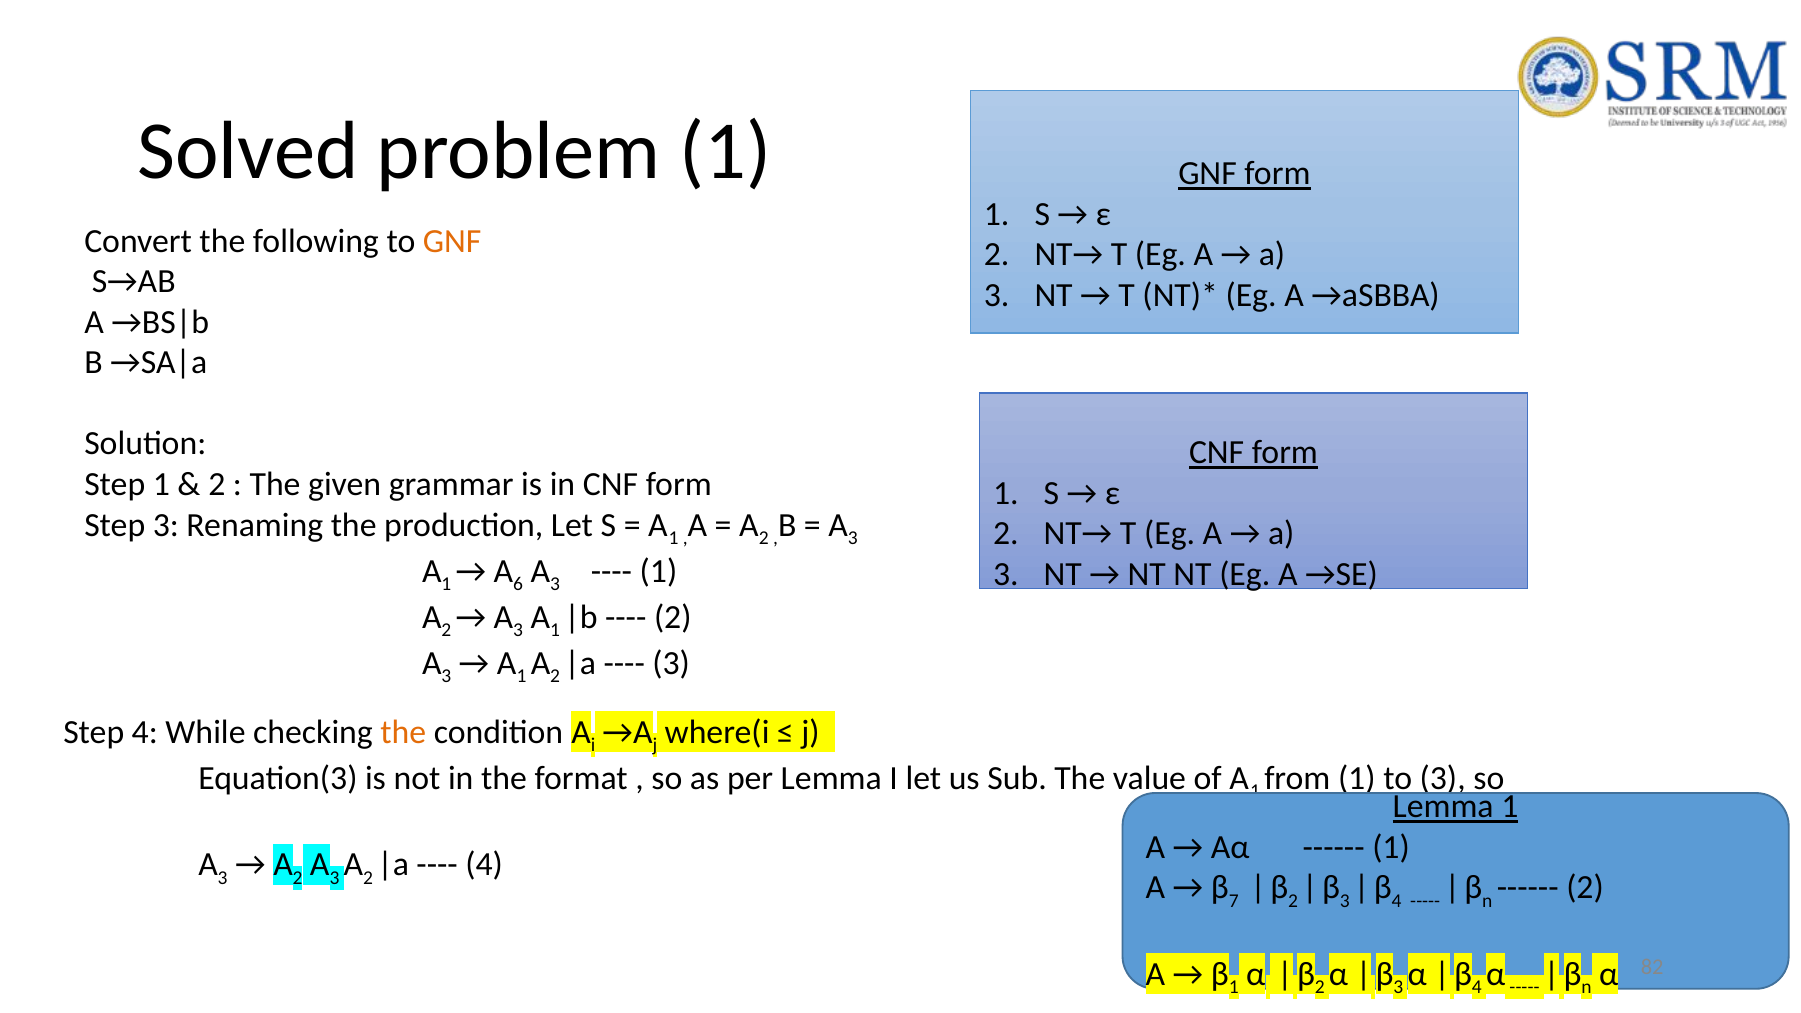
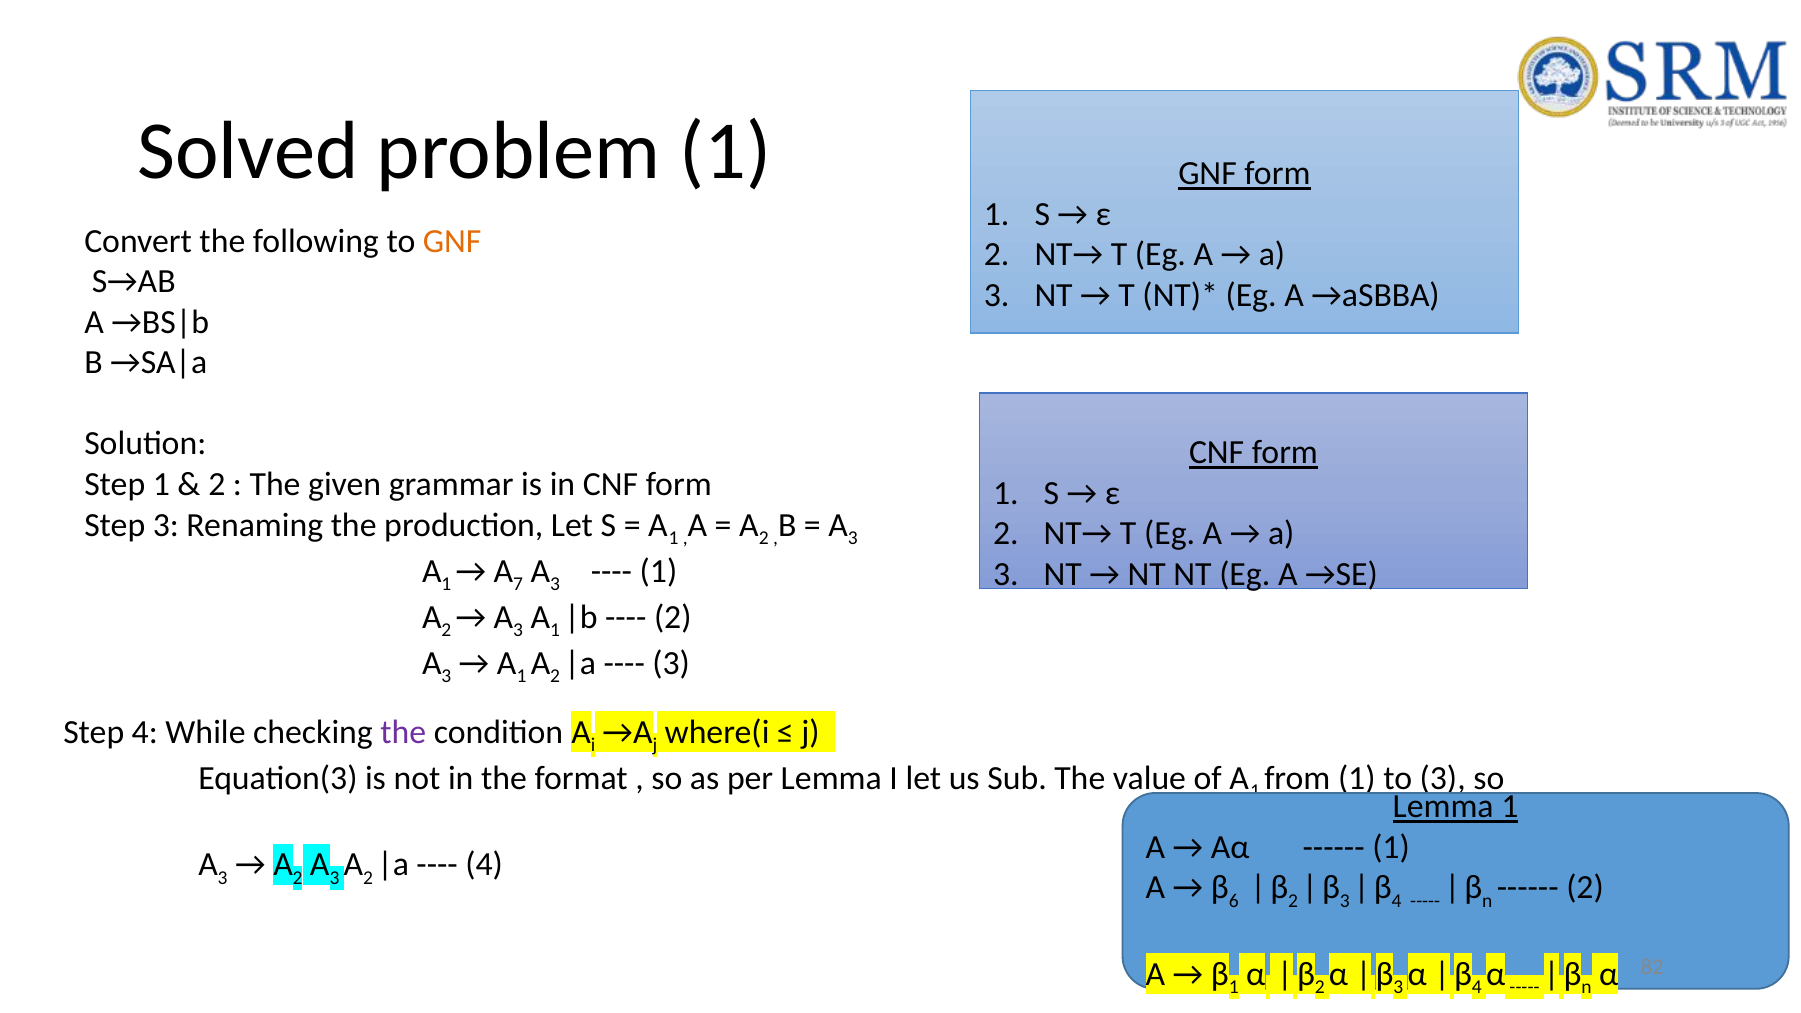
6: 6 -> 7 (518, 584)
the colour: orange -> purple (403, 732)
7: 7 -> 6 (1234, 901)
